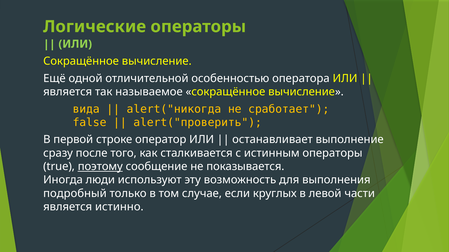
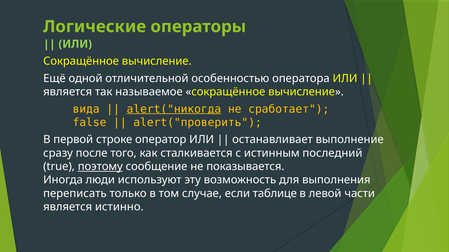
alert("никогда underline: none -> present (174, 109)
истинным операторы: операторы -> последний (332, 153)
подробный: подробный -> переписать (75, 194)
круглых: круглых -> таблице (275, 194)
